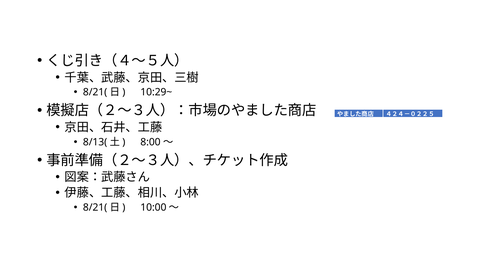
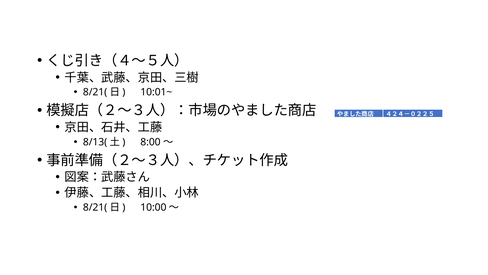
10:29~: 10:29~ -> 10:01~ (156, 92)
